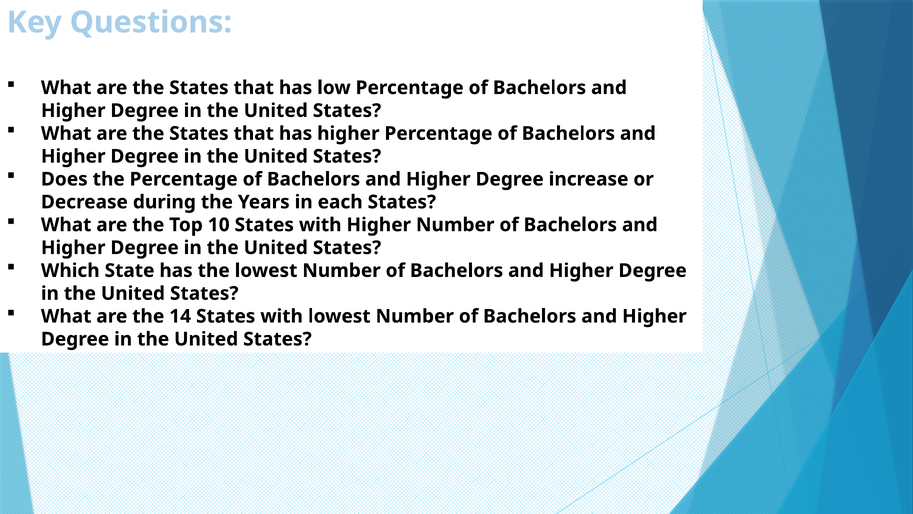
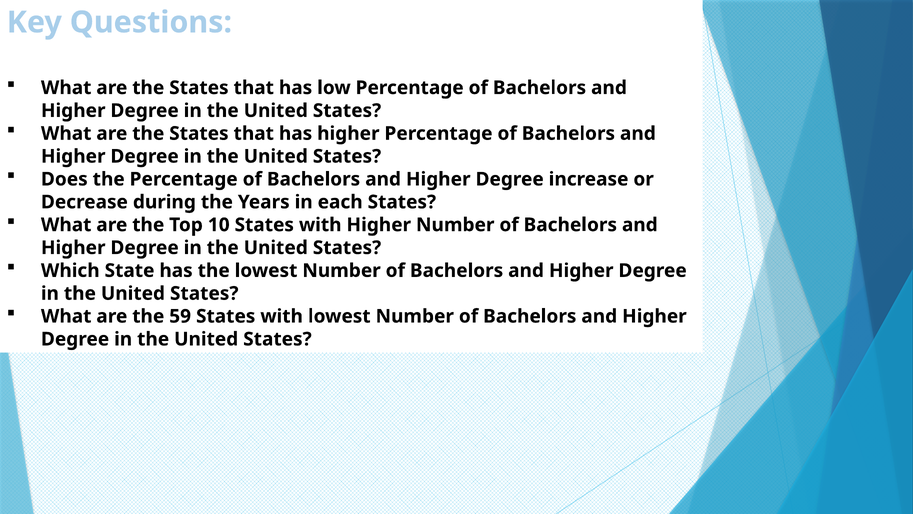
14: 14 -> 59 (180, 316)
